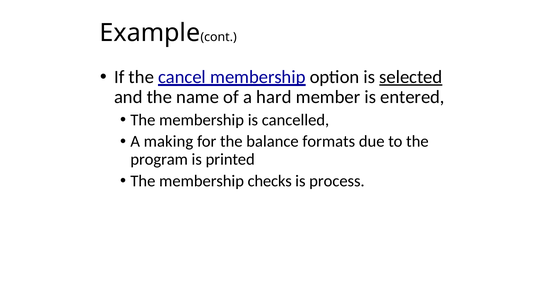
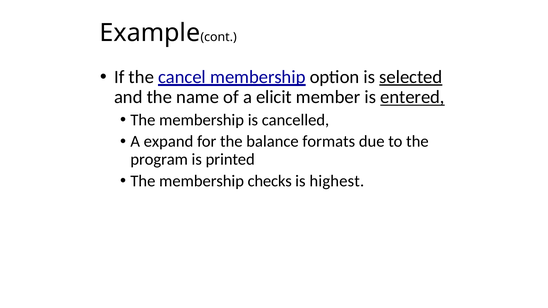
hard: hard -> elicit (274, 97)
entered underline: none -> present (412, 97)
making: making -> expand (168, 142)
process: process -> highest (337, 181)
